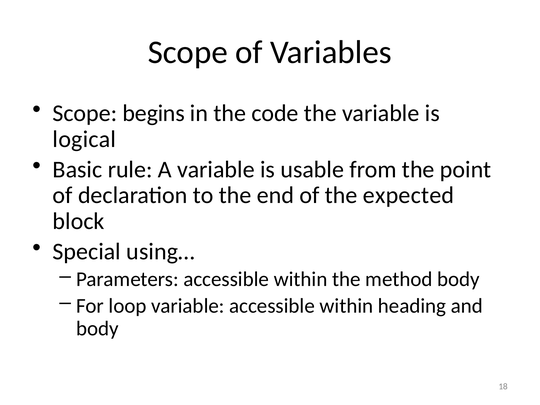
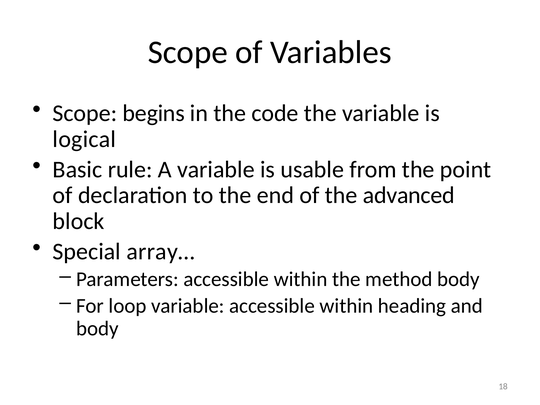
expected: expected -> advanced (409, 195)
using…: using… -> array… (161, 252)
